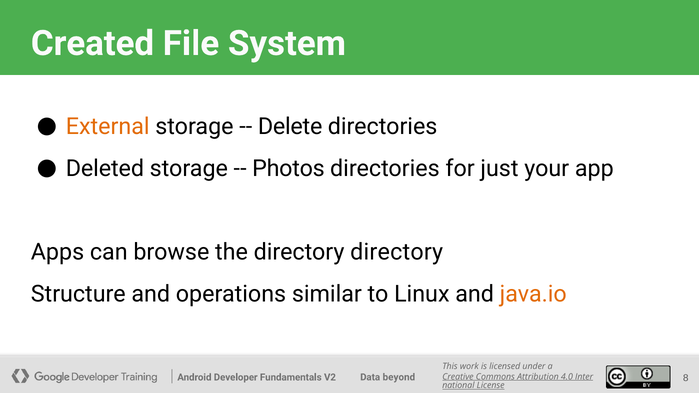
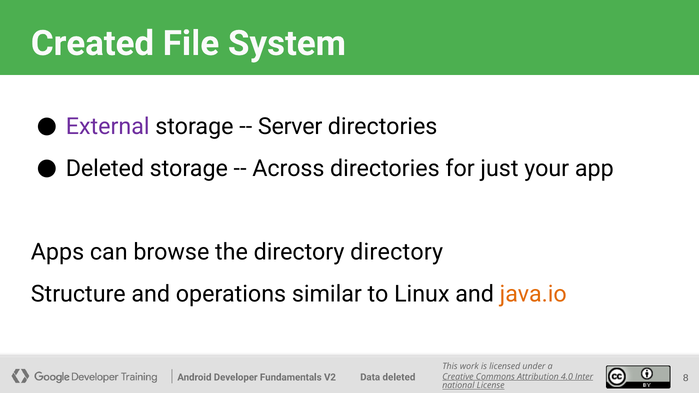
External colour: orange -> purple (108, 127)
Delete: Delete -> Server (290, 127)
Photos: Photos -> Across (288, 168)
beyond: beyond -> deleted (399, 377)
